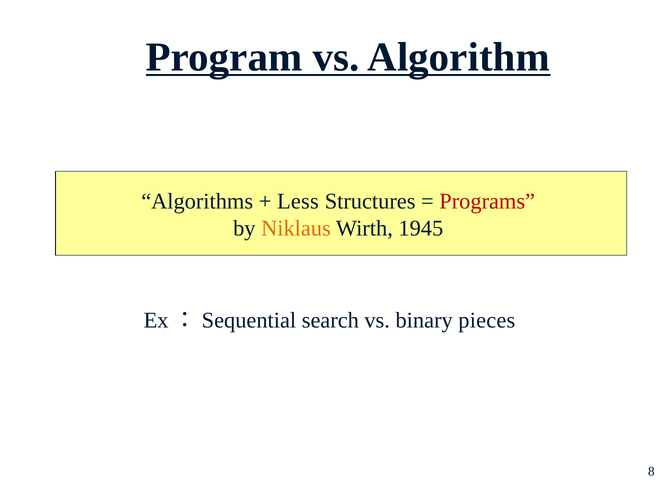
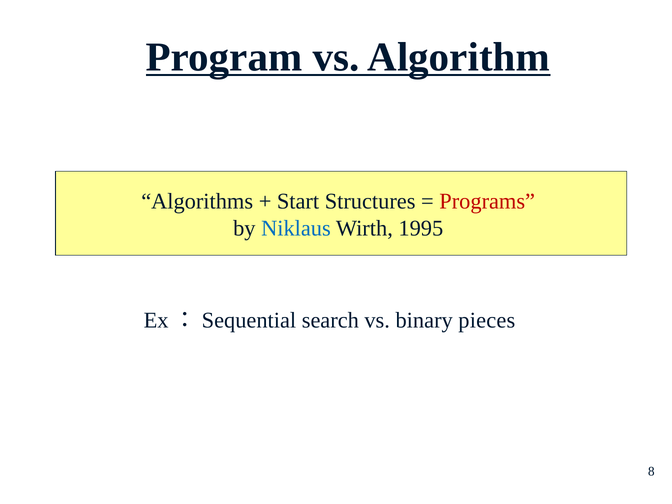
Less: Less -> Start (298, 201)
Niklaus colour: orange -> blue (296, 228)
1945: 1945 -> 1995 (421, 228)
